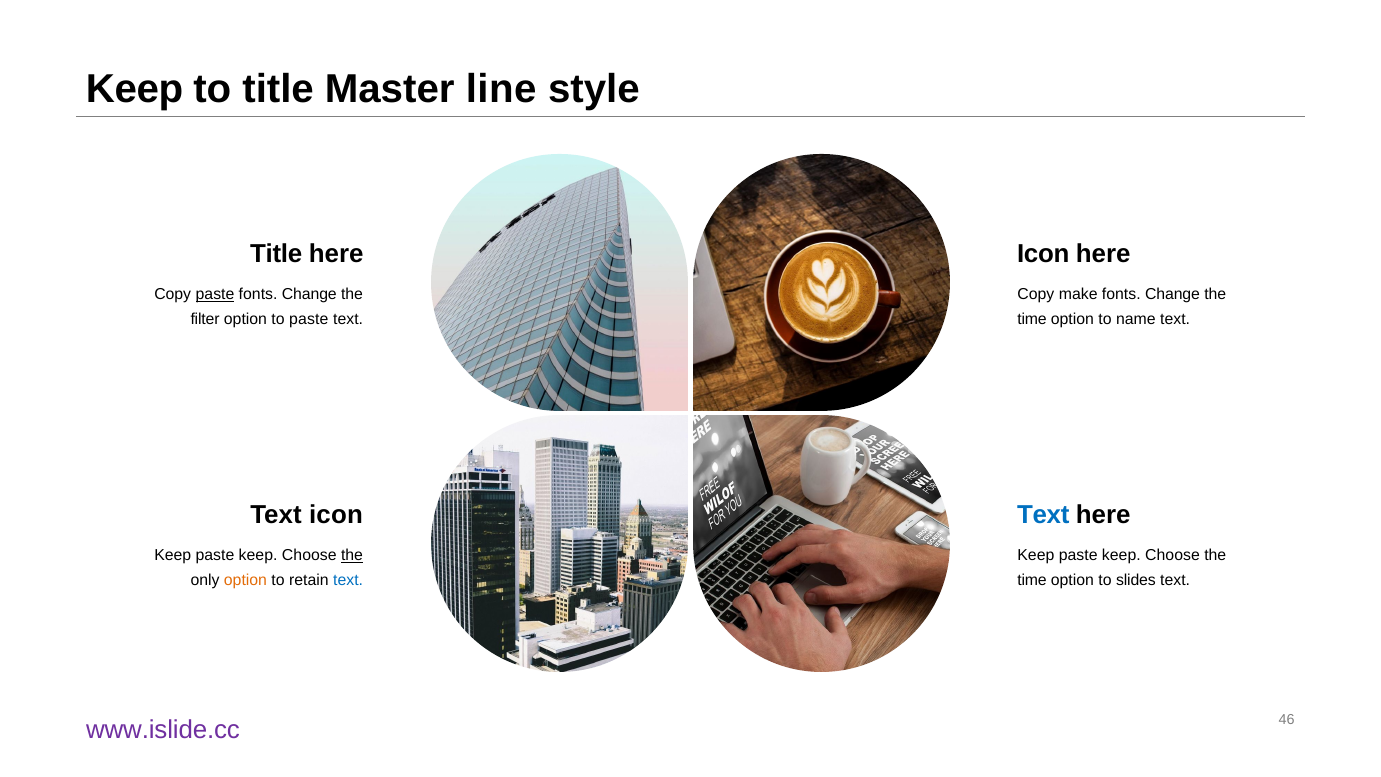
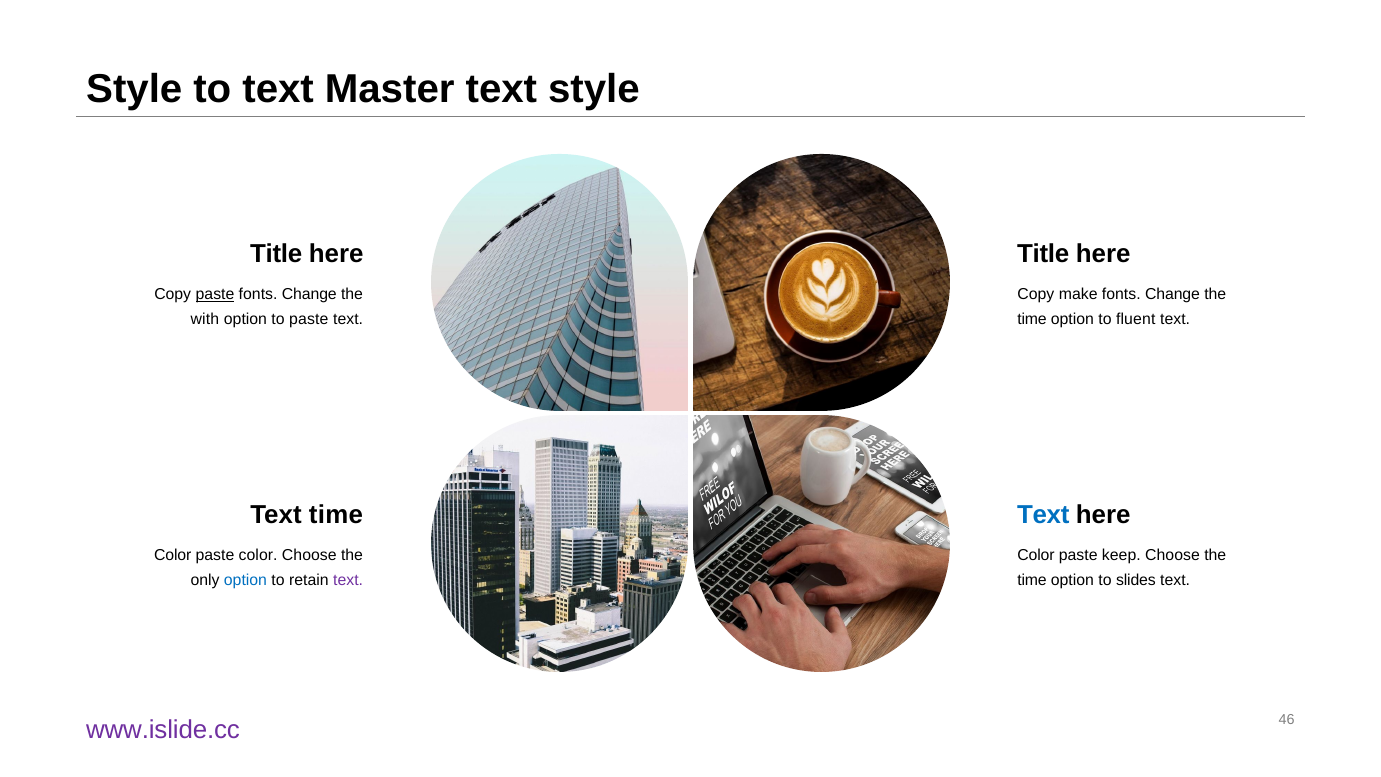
Keep: Keep -> Style (134, 89)
to title: title -> text (278, 89)
Master line: line -> text (501, 89)
Icon: Icon -> Title (1043, 254)
filter: filter -> with (205, 319)
name: name -> fluent (1136, 319)
icon: icon -> time (336, 515)
Keep: Keep -> Color (173, 555)
keep: keep -> color (258, 555)
the underline: present -> none (352, 555)
Keep: Keep -> Color (1036, 555)
option colour: orange -> blue (245, 580)
text colour: blue -> purple (348, 580)
